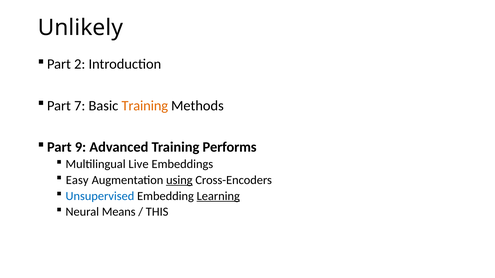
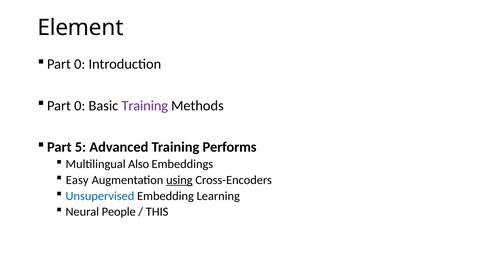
Unlikely: Unlikely -> Element (80, 28)
2: 2 -> 0 (80, 64)
7: 7 -> 0 (80, 106)
Training colour: orange -> purple (145, 106)
9: 9 -> 5 (80, 147)
Live: Live -> Also (139, 164)
Learning underline: present -> none (218, 196)
Means: Means -> People (119, 212)
